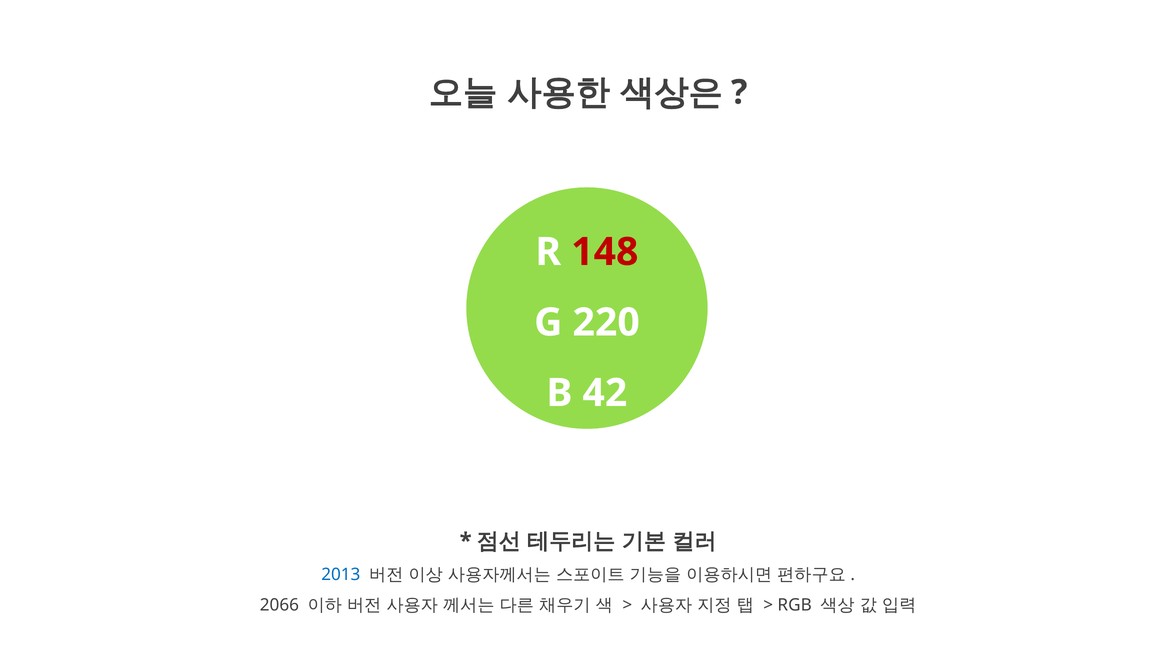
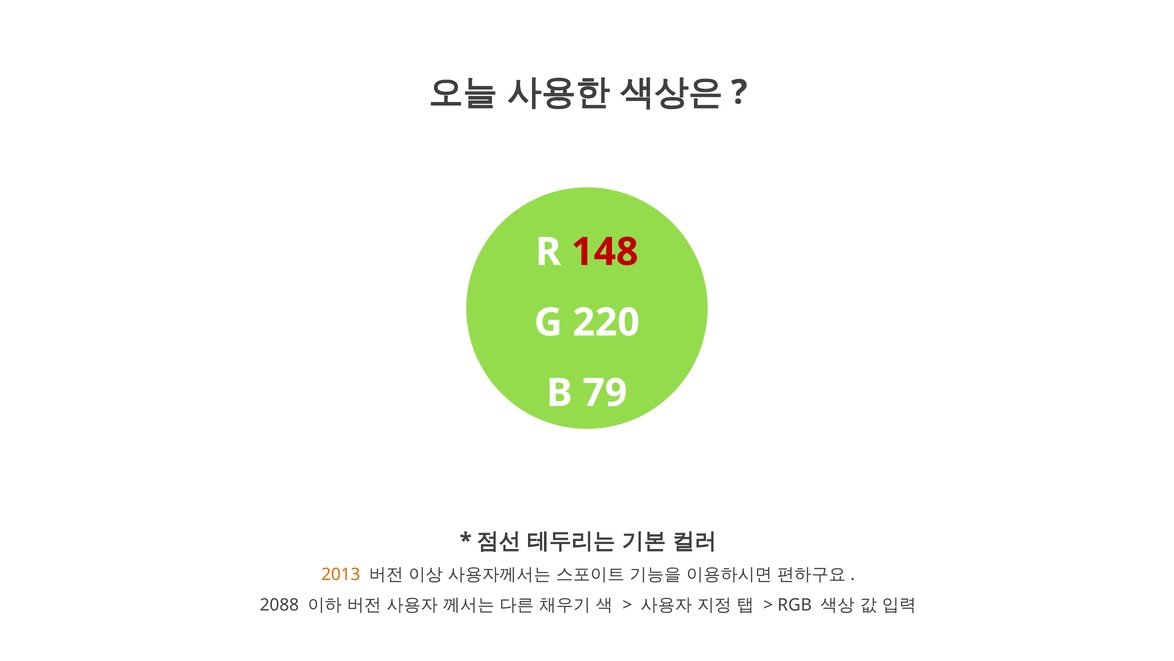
42: 42 -> 79 (605, 393)
2013 colour: blue -> orange (341, 574)
2066: 2066 -> 2088 (279, 605)
